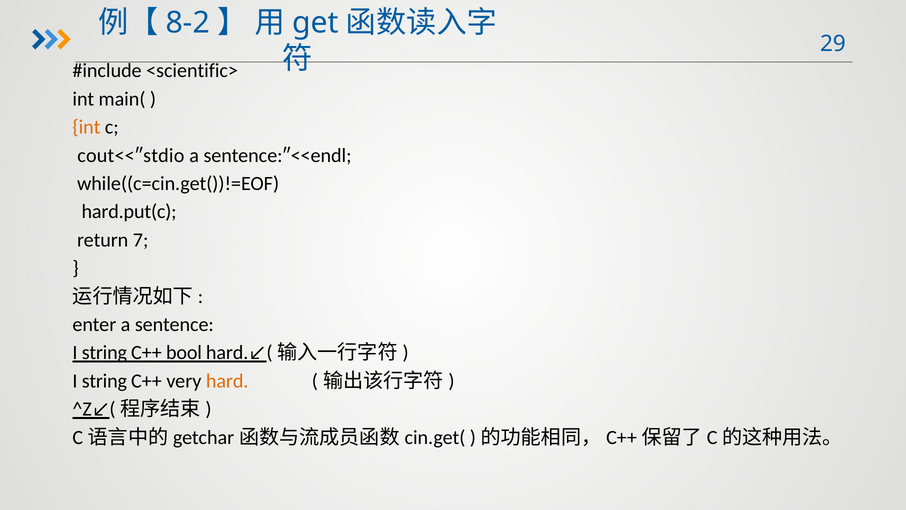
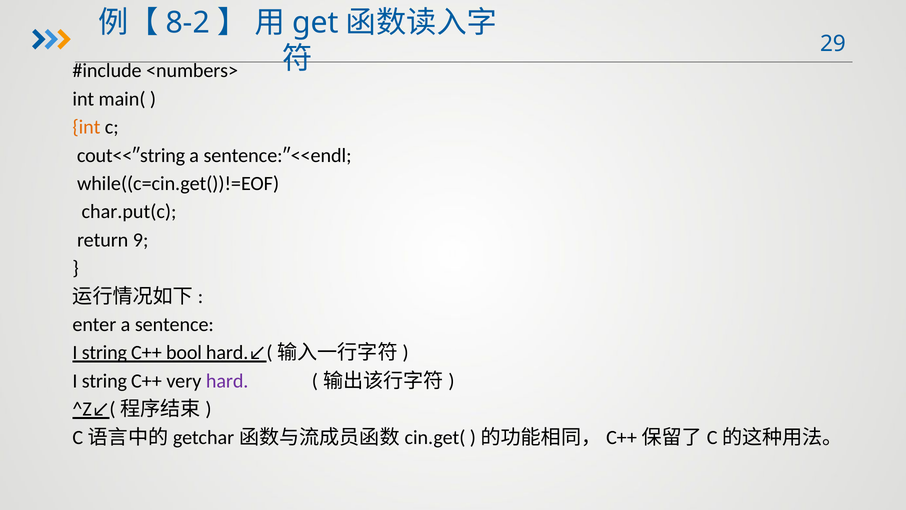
<scientific>: <scientific> -> <numbers> (192, 71)
cout<<″stdio: cout<<″stdio -> cout<<″string (131, 155)
hard.put(c: hard.put(c -> char.put(c (129, 212)
7: 7 -> 9 (141, 240)
hard colour: orange -> purple (227, 381)
